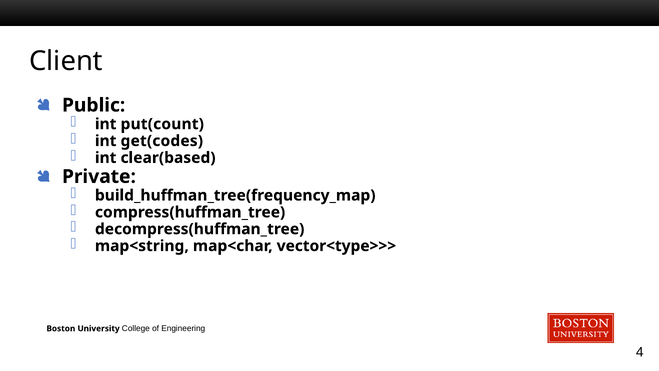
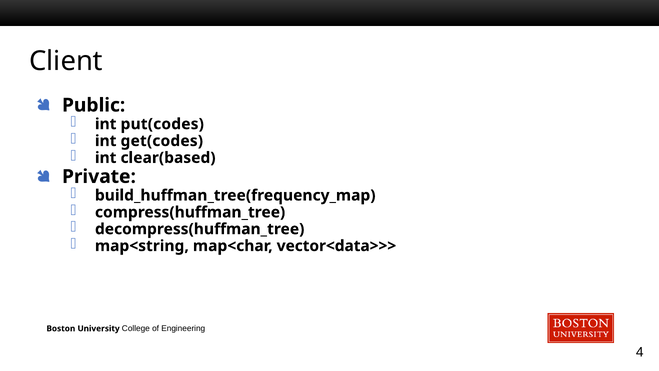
put(count: put(count -> put(codes (162, 124)
vector<type>>>: vector<type>>> -> vector<data>>> (336, 246)
